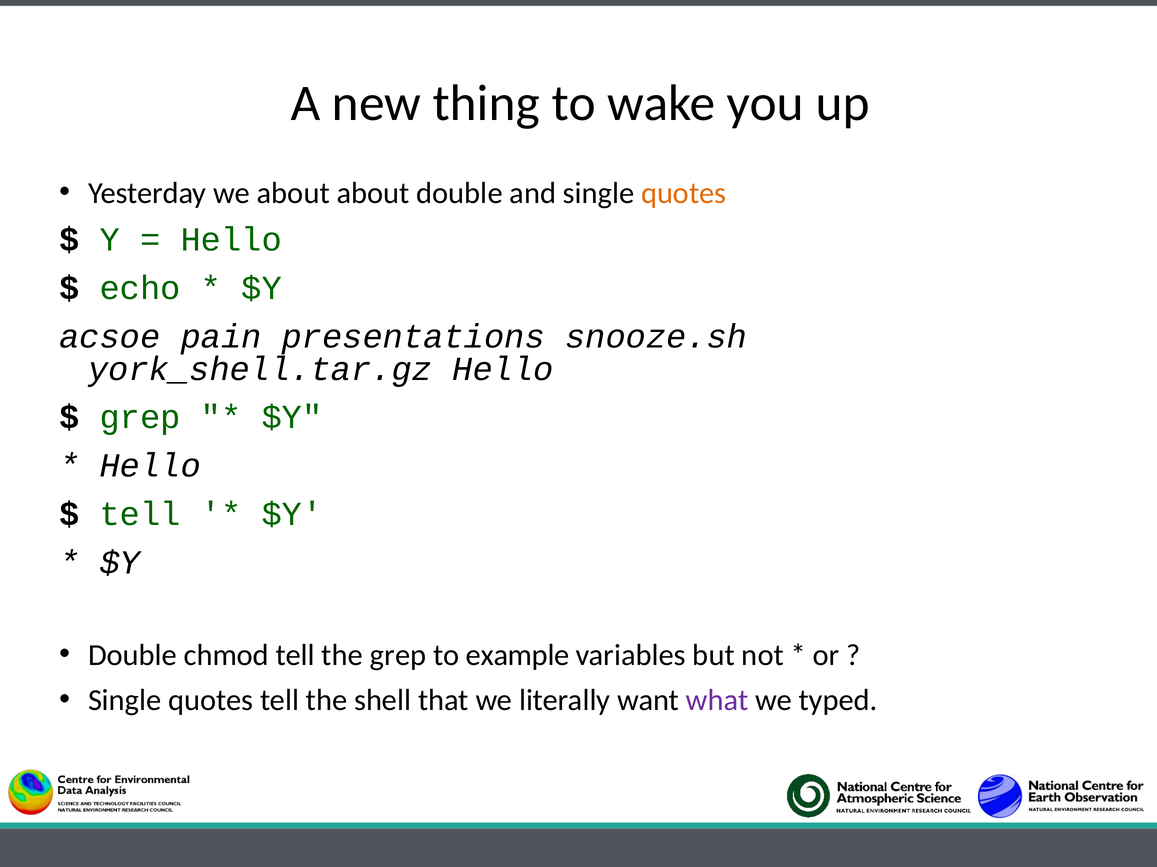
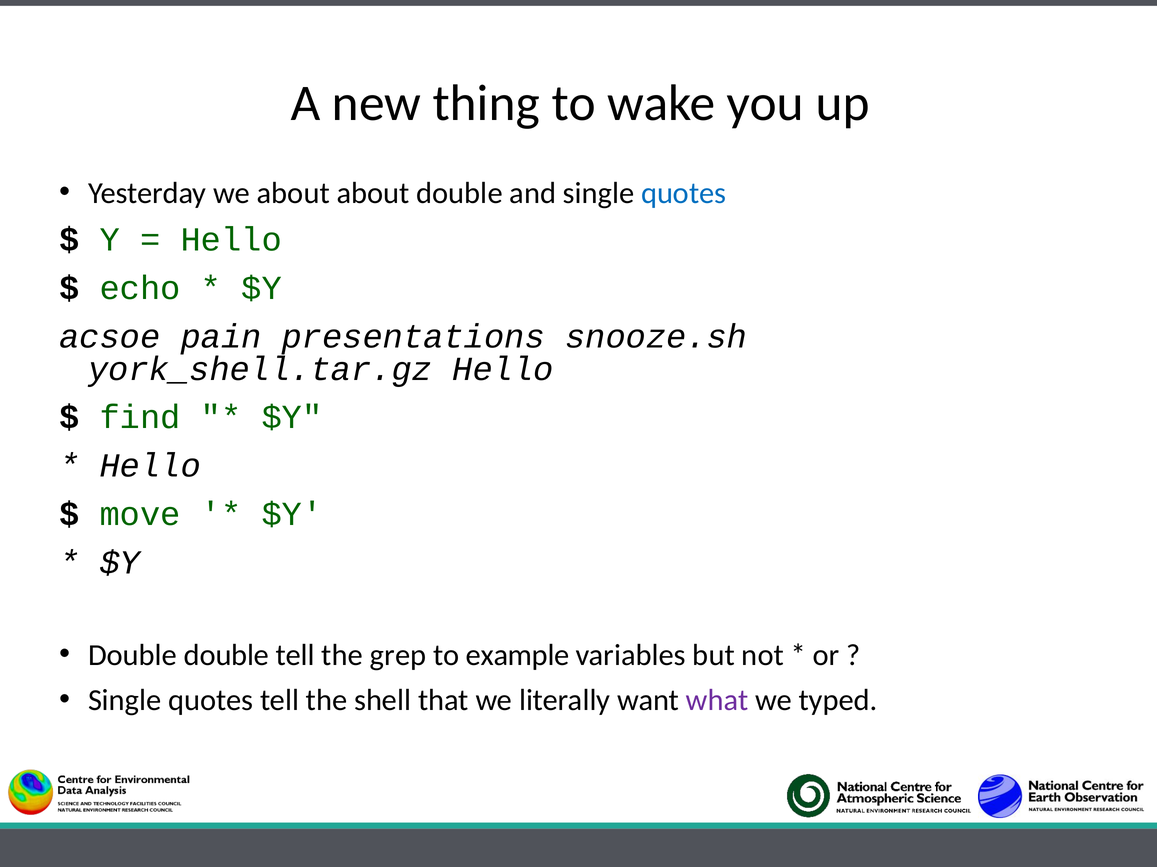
quotes colour: orange -> blue (684, 193)
grep: grep -> find (140, 418)
tell: tell -> move (140, 515)
Double chmod: chmod -> double (226, 656)
